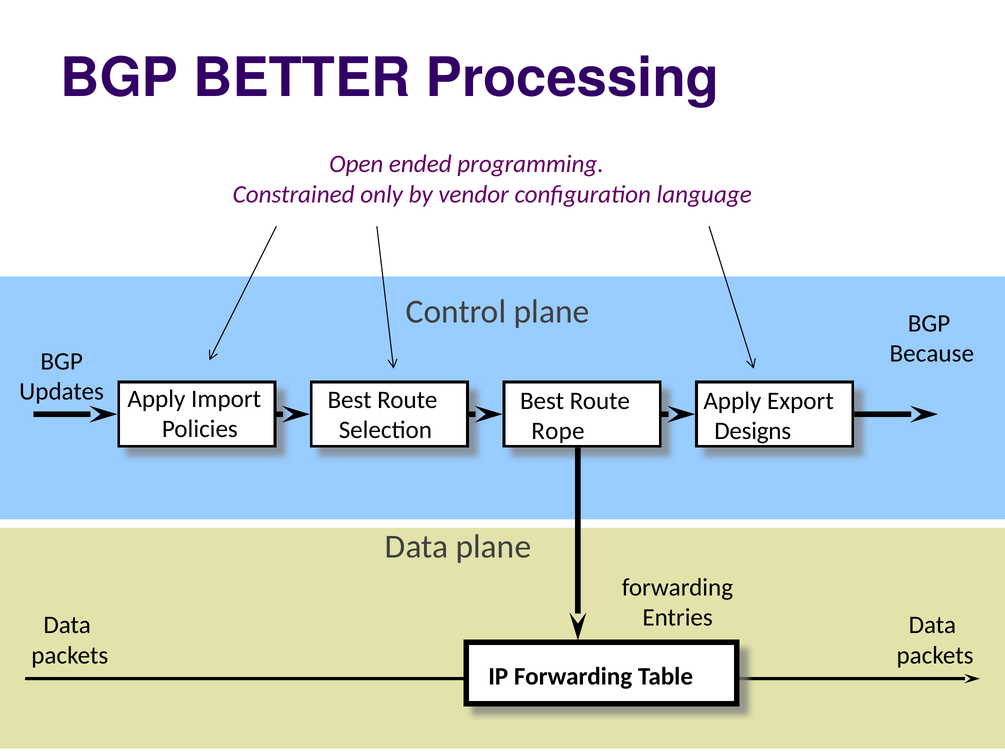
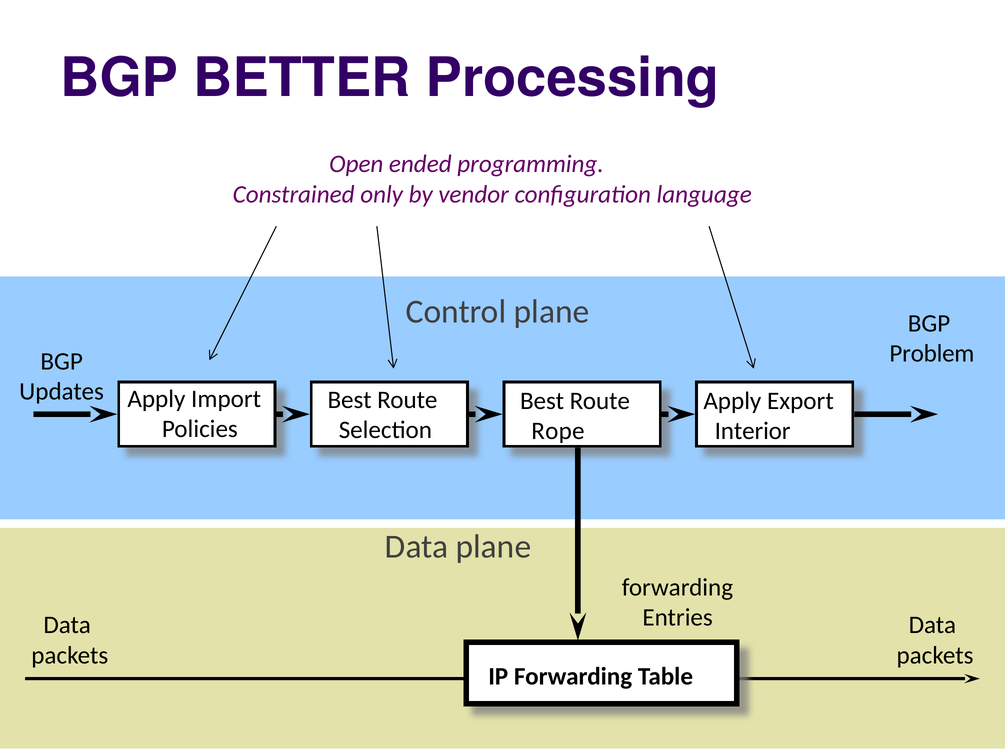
Because: Because -> Problem (932, 353)
Designs: Designs -> Interior (753, 431)
